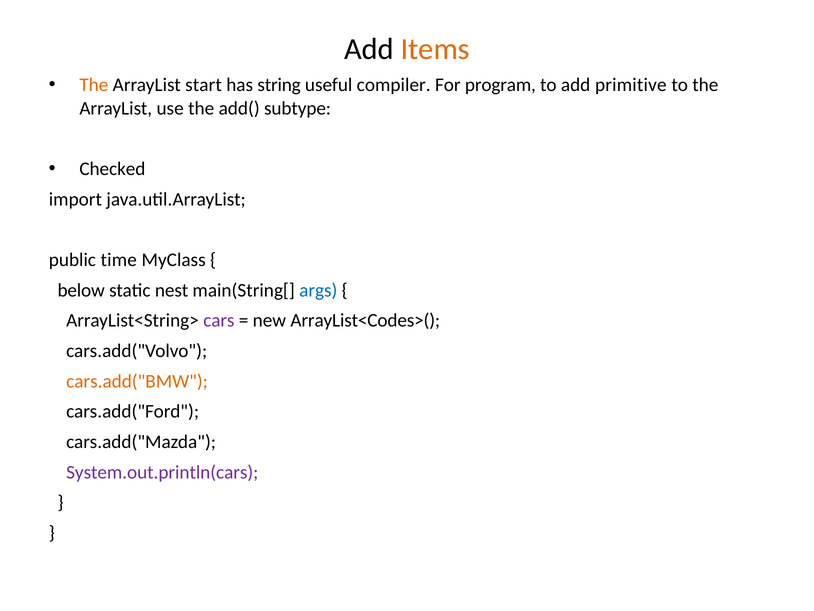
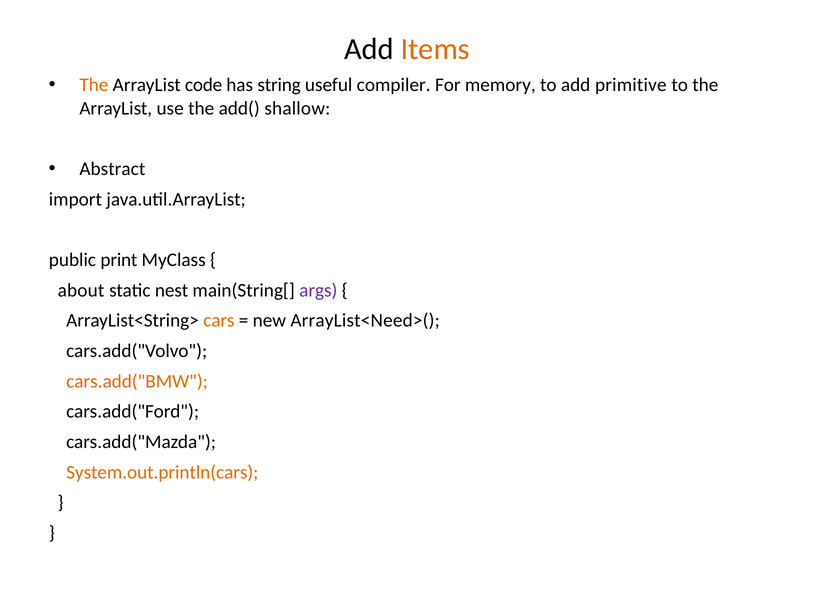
start: start -> code (204, 85)
program: program -> memory (500, 85)
subtype: subtype -> shallow (297, 108)
Checked: Checked -> Abstract (112, 169)
time: time -> print (119, 260)
below: below -> about (81, 290)
args colour: blue -> purple (318, 290)
cars colour: purple -> orange (219, 320)
ArrayList<Codes>(: ArrayList<Codes>( -> ArrayList<Need>( (365, 320)
System.out.println(cars colour: purple -> orange (162, 472)
